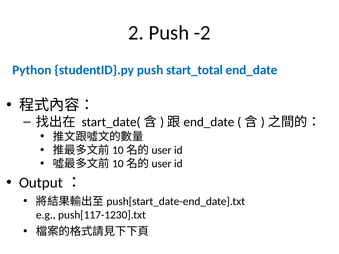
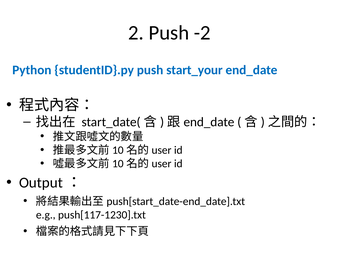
start_total: start_total -> start_your (194, 70)
